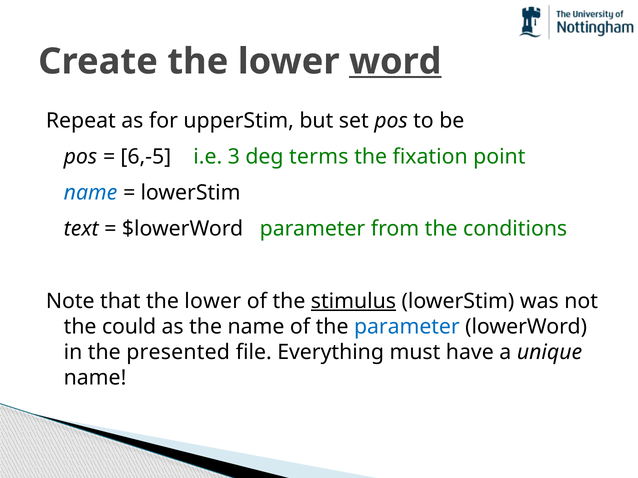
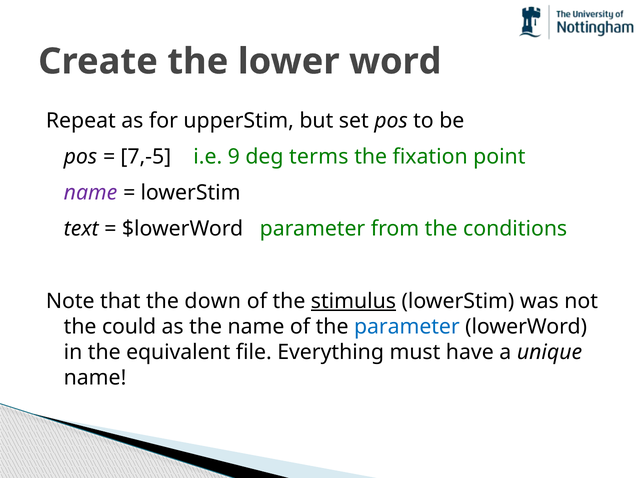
word underline: present -> none (395, 62)
6,-5: 6,-5 -> 7,-5 (146, 157)
3: 3 -> 9 (234, 157)
name colour: blue -> purple (91, 193)
that the lower: lower -> down (213, 302)
presented: presented -> equivalent (178, 353)
